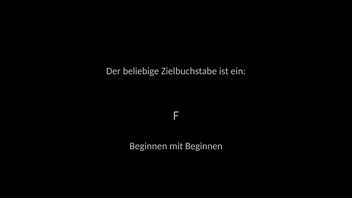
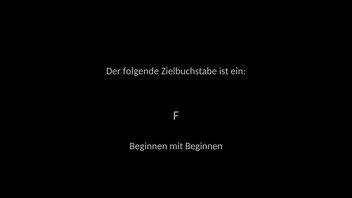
beliebige: beliebige -> folgende (141, 71)
